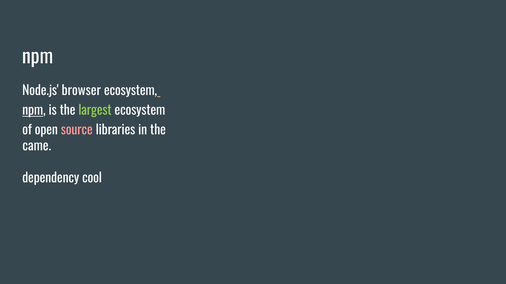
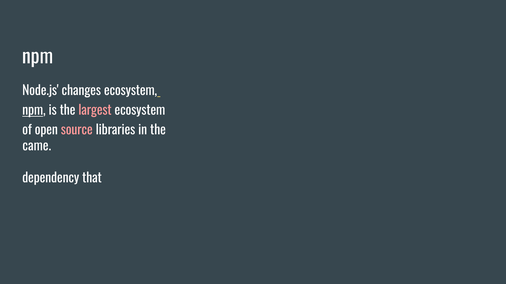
browser: browser -> changes (81, 91)
largest colour: light green -> pink (95, 111)
cool: cool -> that (92, 178)
